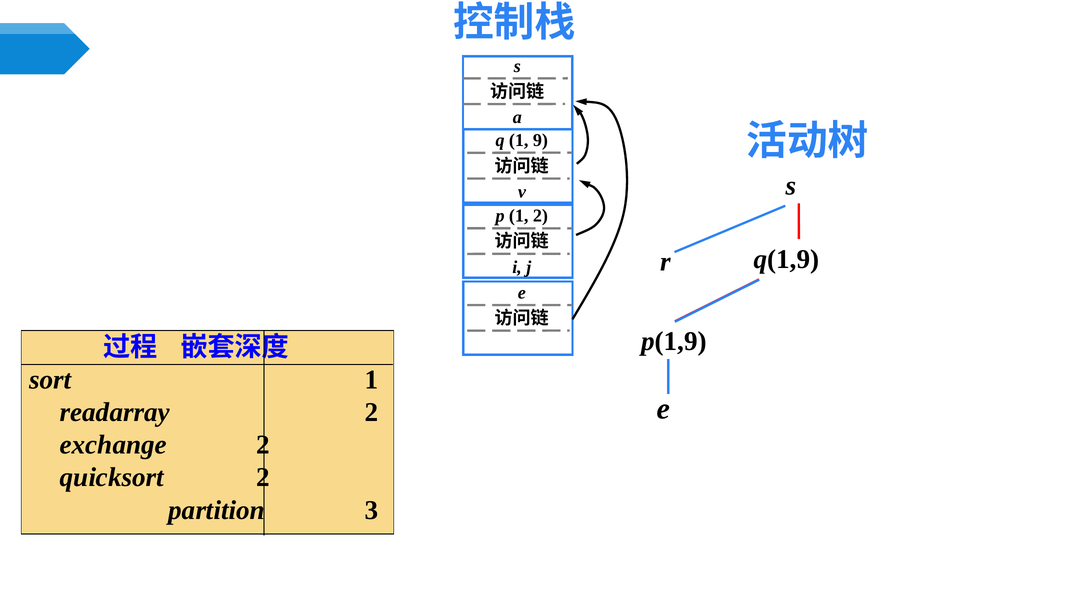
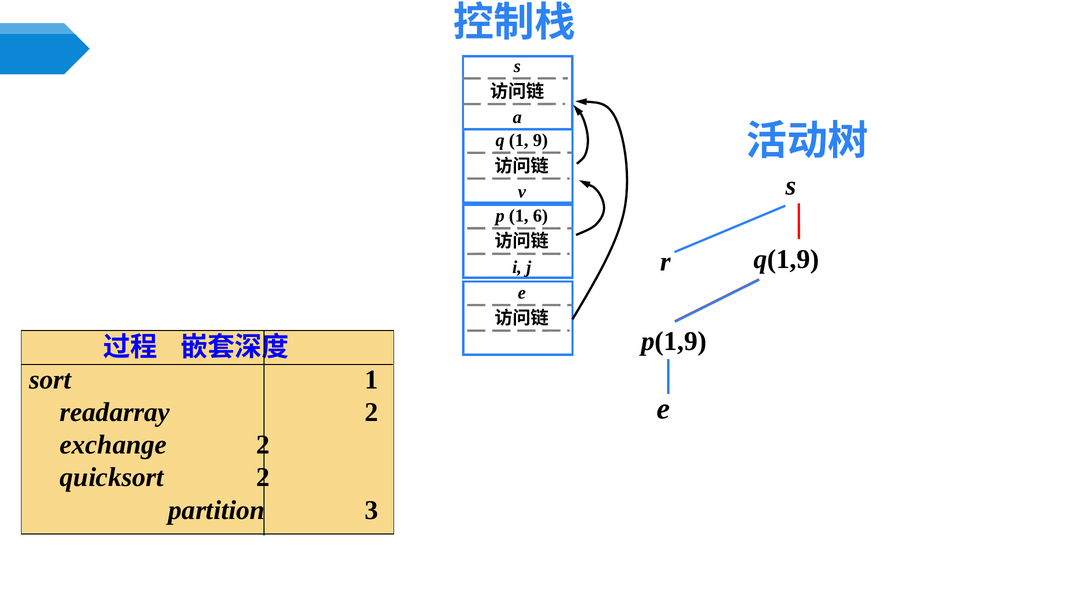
1 2: 2 -> 6 (540, 216)
